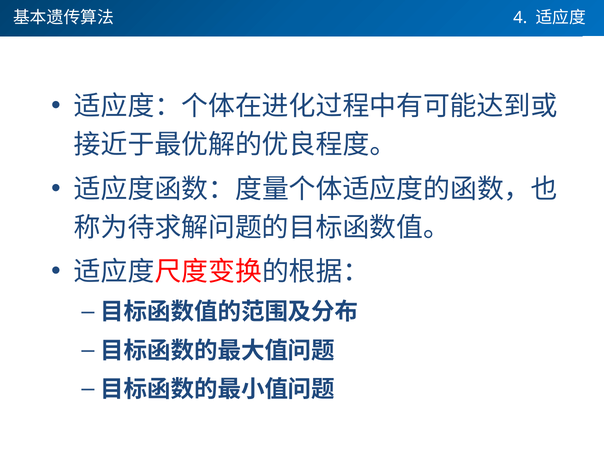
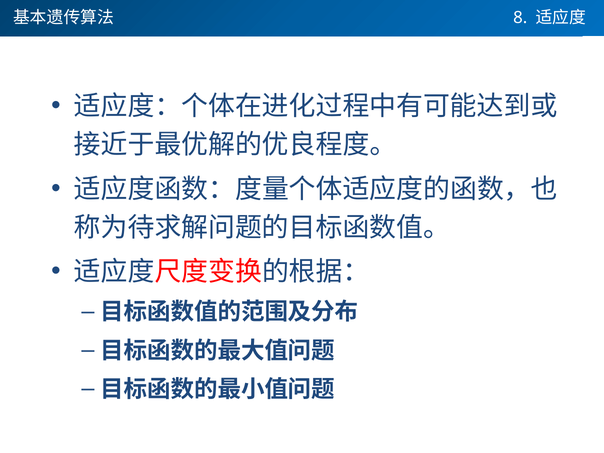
4: 4 -> 8 (520, 18)
